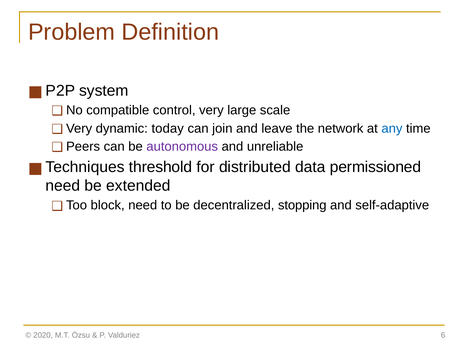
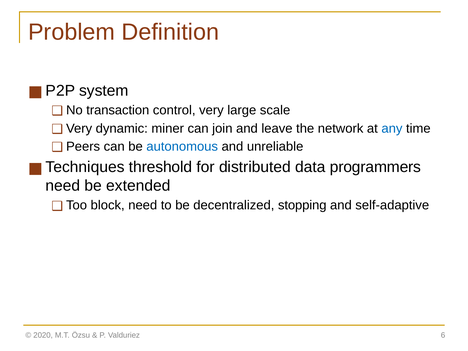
compatible: compatible -> transaction (118, 110)
today: today -> miner (168, 128)
autonomous colour: purple -> blue (182, 147)
permissioned: permissioned -> programmers (376, 167)
